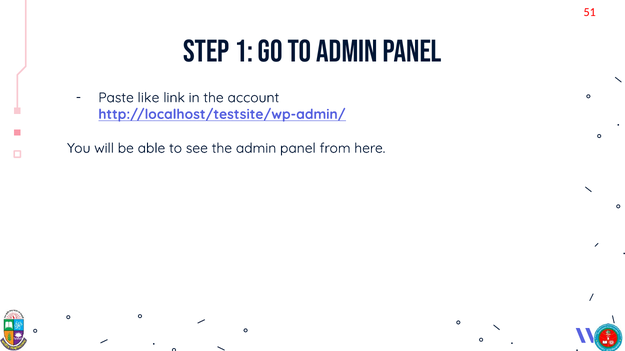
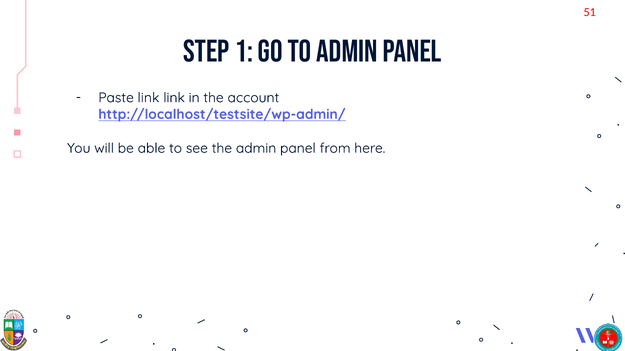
Paste like: like -> link (149, 98)
